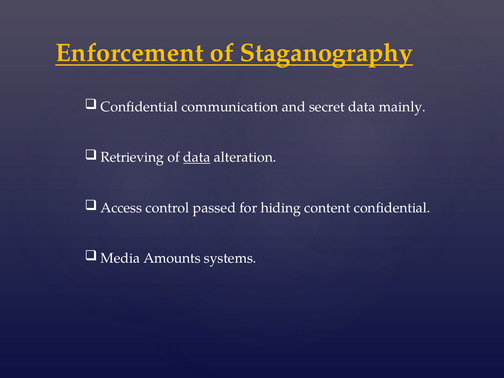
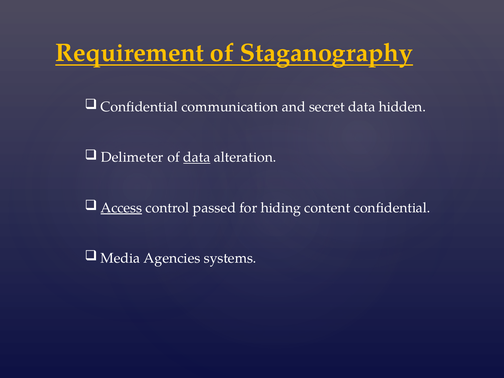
Enforcement: Enforcement -> Requirement (130, 53)
mainly: mainly -> hidden (402, 107)
Retrieving: Retrieving -> Delimeter (132, 157)
Access underline: none -> present (121, 208)
Amounts: Amounts -> Agencies (172, 258)
